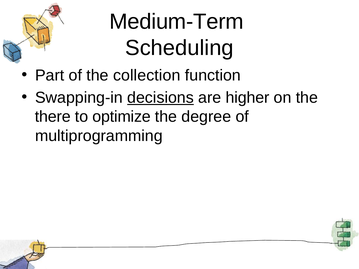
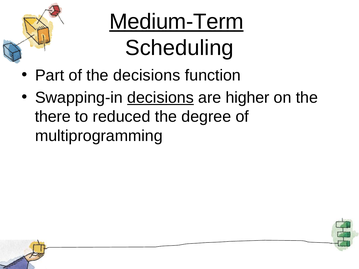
Medium-Term underline: none -> present (176, 22)
the collection: collection -> decisions (147, 75)
optimize: optimize -> reduced (122, 117)
